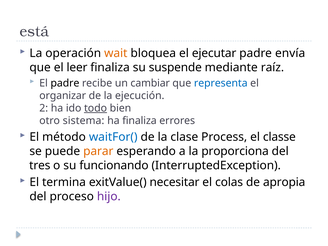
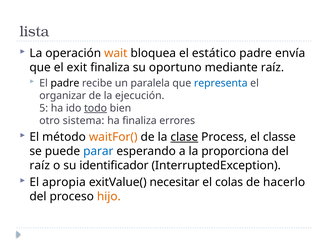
está: está -> lista (35, 32)
ejecutar: ejecutar -> estático (214, 53)
leer: leer -> exit (77, 67)
suspende: suspende -> oportuno (175, 67)
cambiar: cambiar -> paralela (150, 83)
2: 2 -> 5 (44, 108)
waitFor( colour: blue -> orange (113, 137)
clase underline: none -> present (184, 137)
parar colour: orange -> blue (98, 151)
tres: tres -> raíz (40, 165)
funcionando: funcionando -> identificador (114, 165)
termina: termina -> apropia (64, 182)
apropia: apropia -> hacerlo (284, 182)
hijo colour: purple -> orange (109, 197)
